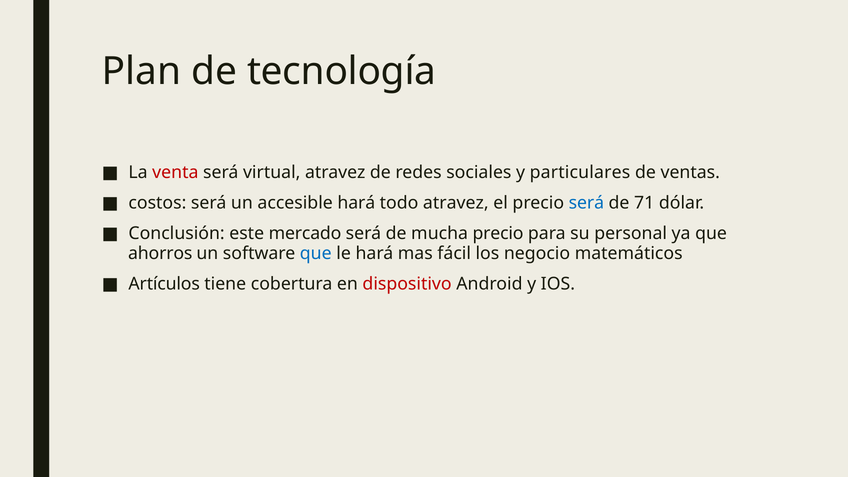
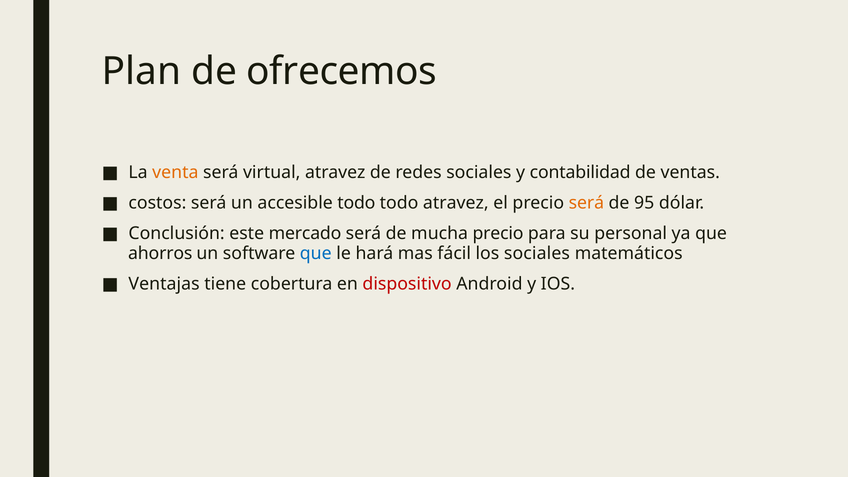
tecnología: tecnología -> ofrecemos (342, 71)
venta colour: red -> orange (175, 172)
particulares: particulares -> contabilidad (580, 172)
accesible hará: hará -> todo (356, 203)
será colour: blue -> orange (586, 203)
71: 71 -> 95 (644, 203)
los negocio: negocio -> sociales (537, 253)
Artículos: Artículos -> Ventajas (164, 284)
